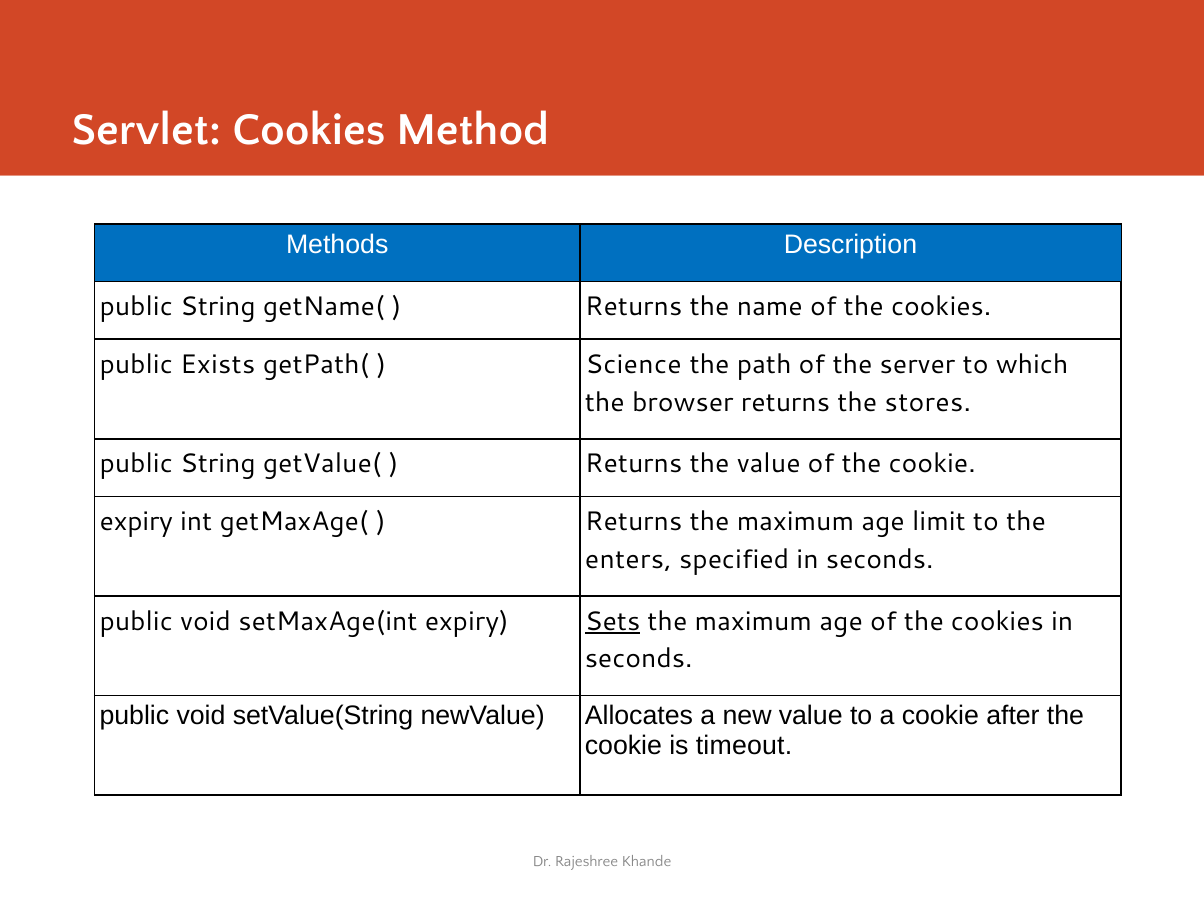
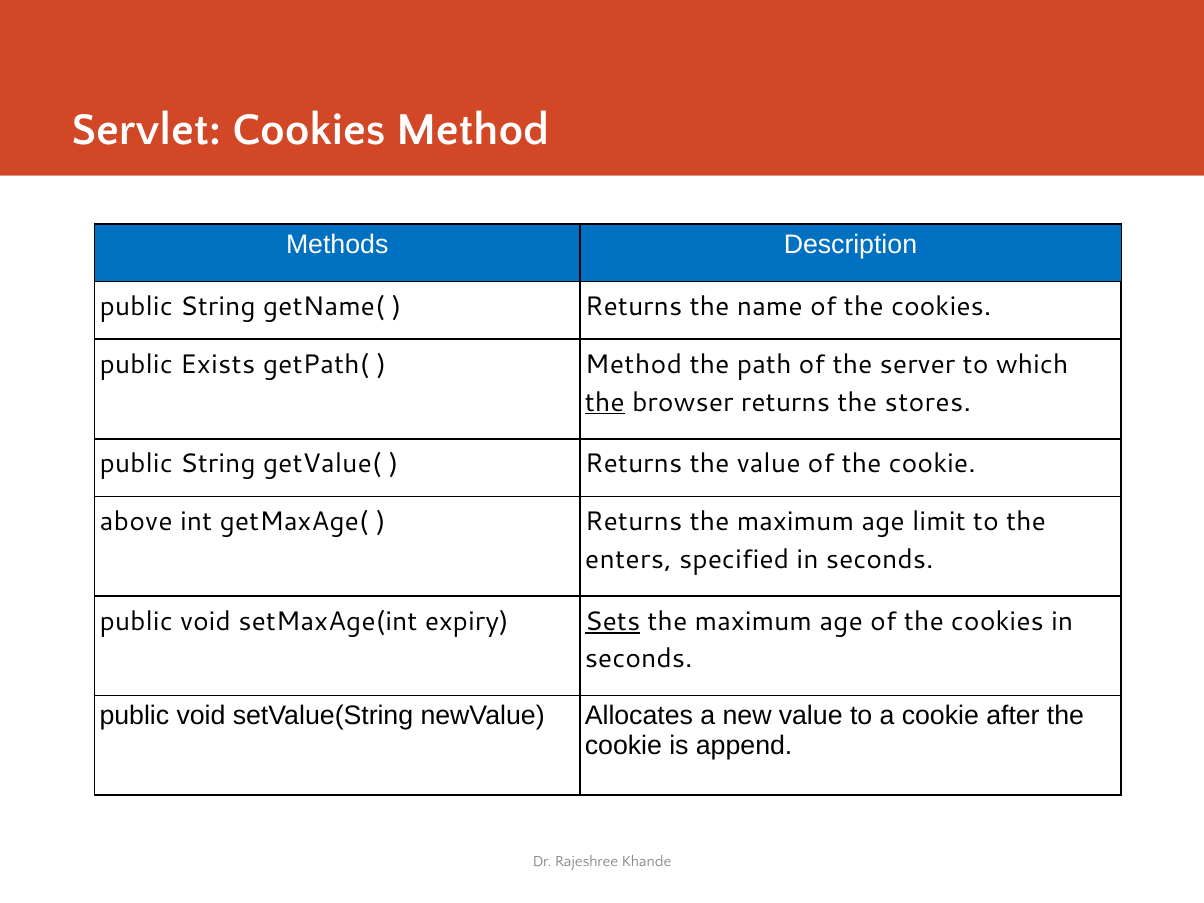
Science: Science -> Method (634, 364)
the underline: none -> present (605, 402)
expiry: expiry -> above (136, 522)
timeout: timeout -> append (744, 746)
